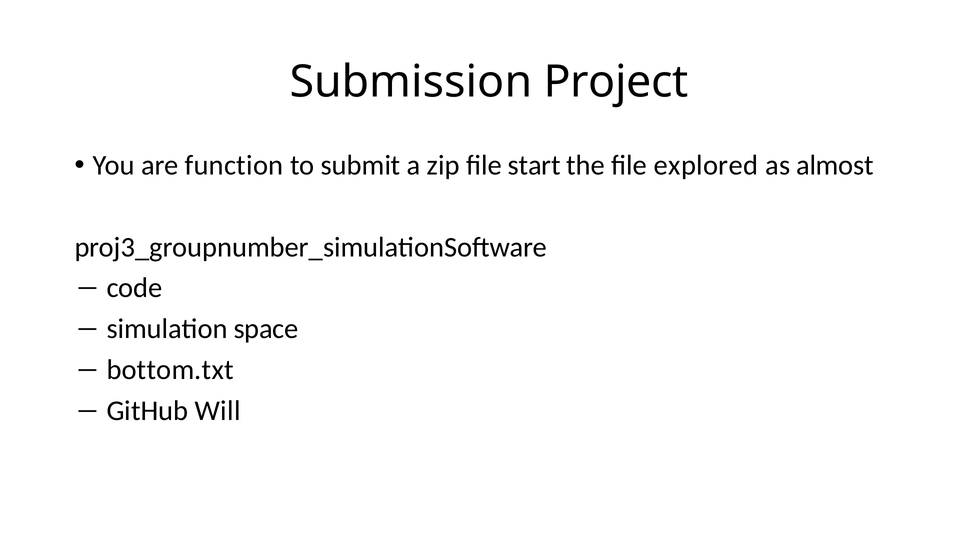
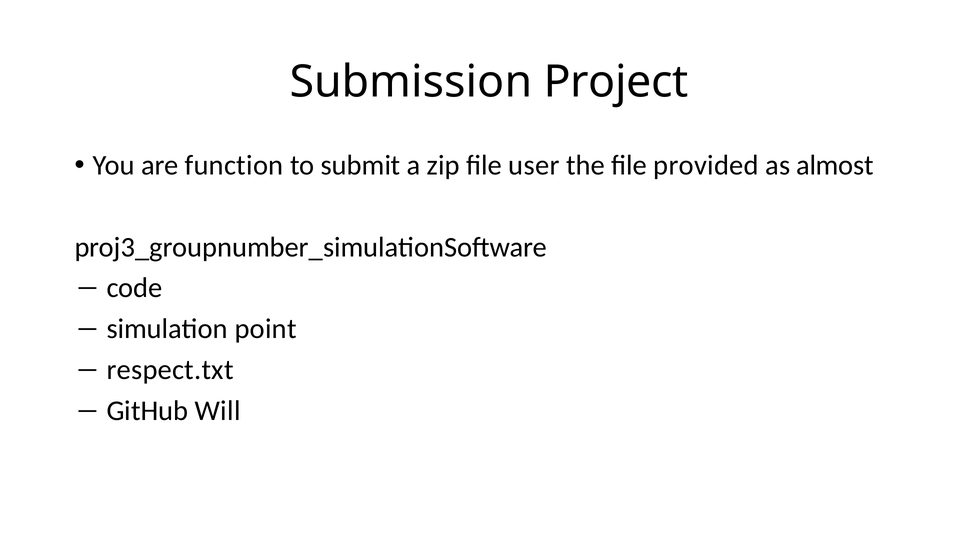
start: start -> user (534, 165)
explored: explored -> provided (706, 165)
space: space -> point (266, 329)
bottom.txt: bottom.txt -> respect.txt (170, 370)
